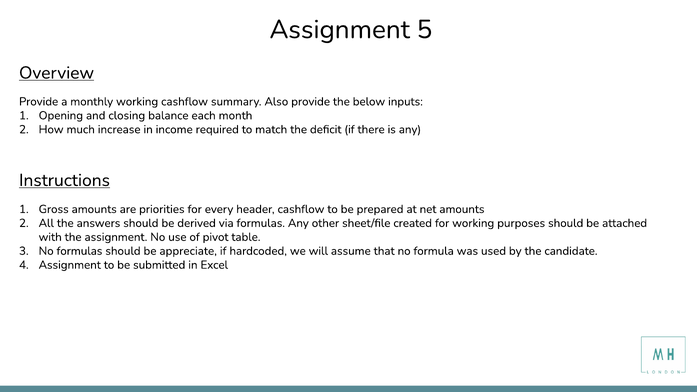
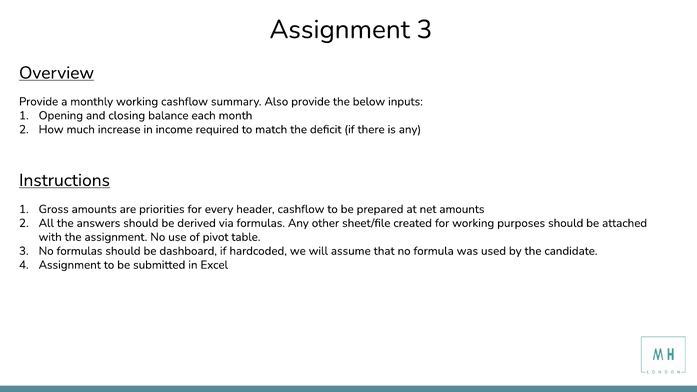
Assignment 5: 5 -> 3 (424, 30)
appreciate: appreciate -> dashboard (188, 251)
